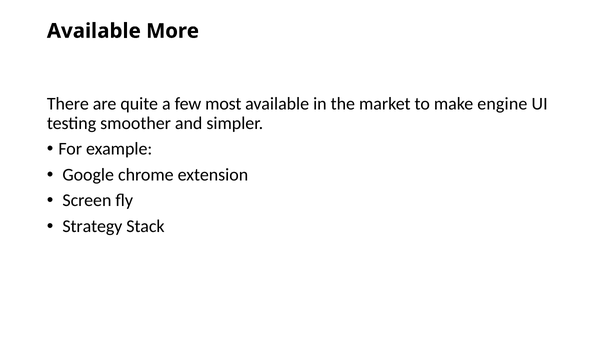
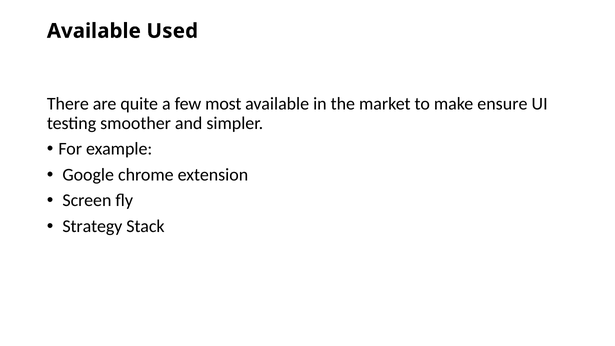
More: More -> Used (172, 31)
engine: engine -> ensure (502, 104)
